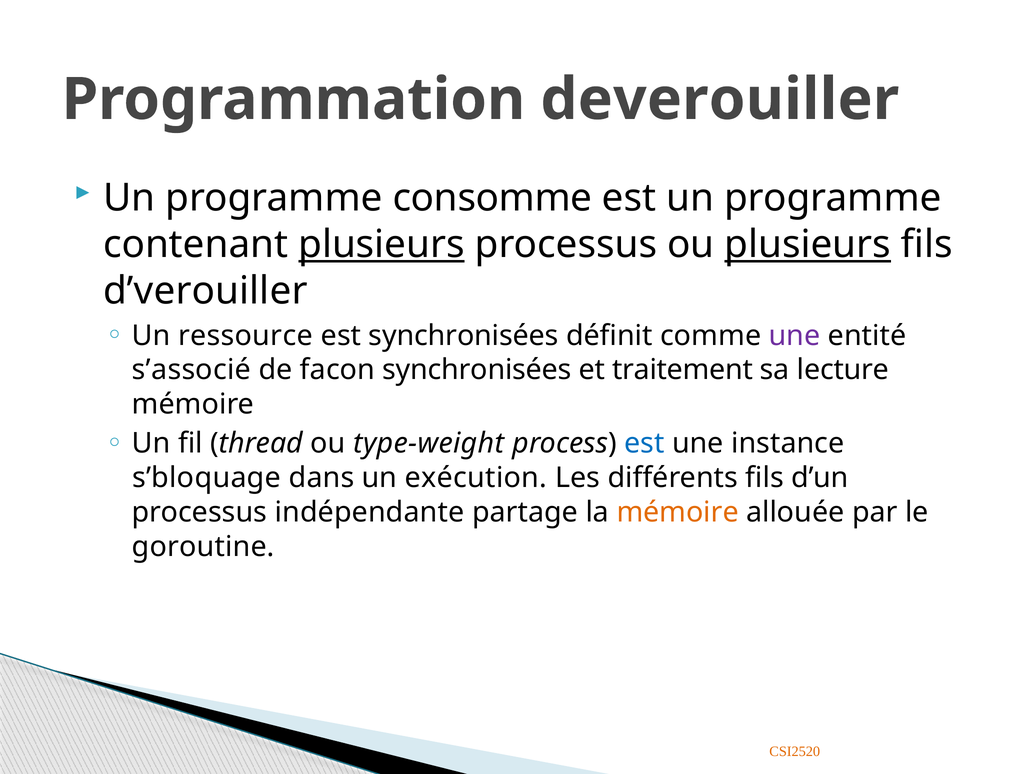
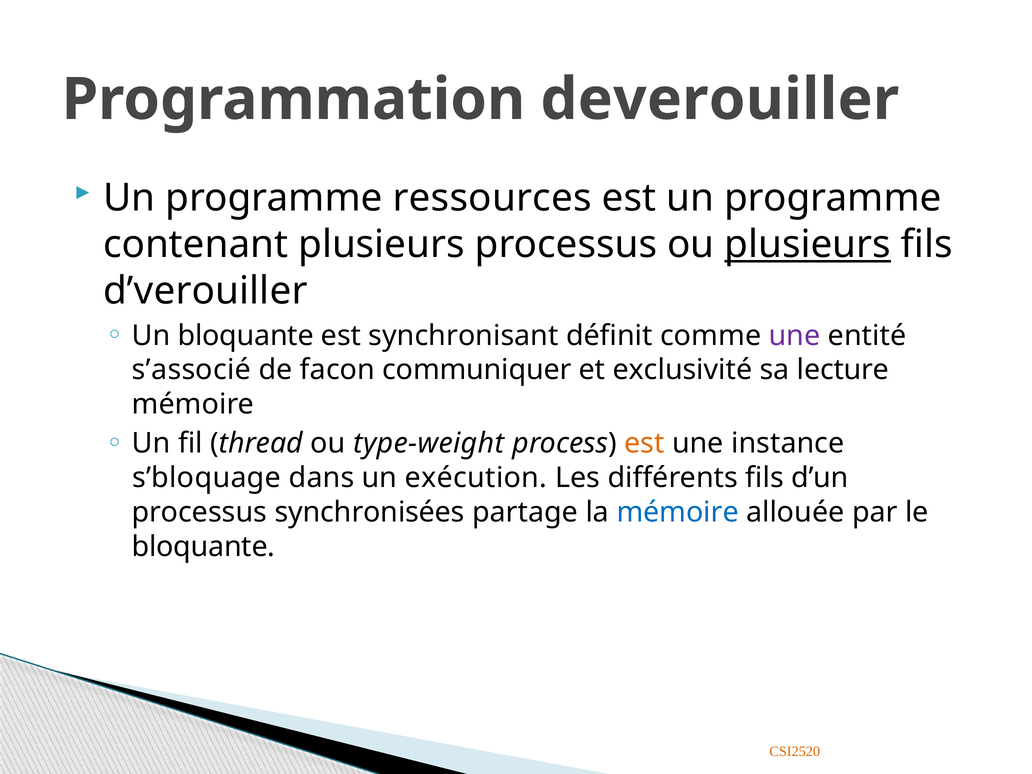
consomme: consomme -> ressources (492, 198)
plusieurs underline: present -> none (381, 245)
Un ressource: ressource -> bloquante (246, 336)
est synchronisées: synchronisées -> synchronisant (464, 336)
facon synchronisées: synchronisées -> communiquer (477, 370)
traitement: traitement -> exclusivité (682, 370)
est colour: blue -> orange (644, 443)
indépendante: indépendante -> synchronisées (370, 512)
mémoire colour: orange -> blue (678, 512)
goroutine: goroutine -> bloquante (203, 547)
